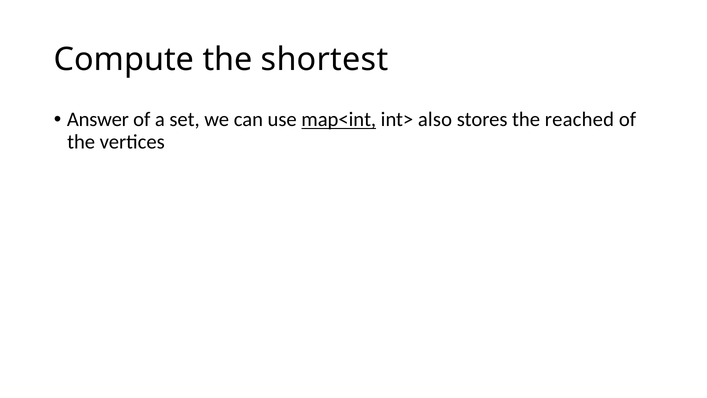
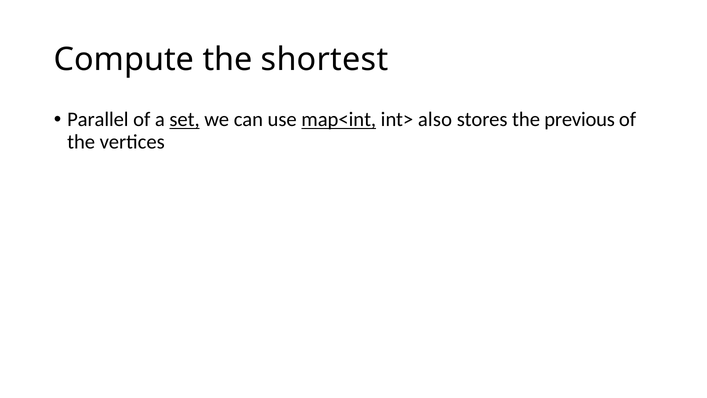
Answer: Answer -> Parallel (98, 120)
set underline: none -> present (185, 120)
reached: reached -> previous (580, 120)
